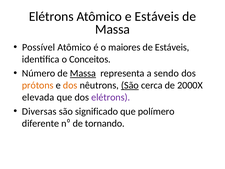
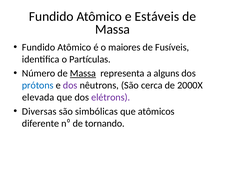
Elétrons: Elétrons -> Fundido (51, 16)
Possível: Possível -> Fundido (39, 47)
de Estáveis: Estáveis -> Fusíveis (172, 47)
Conceitos: Conceitos -> Partículas (90, 59)
sendo: sendo -> alguns (166, 73)
prótons colour: orange -> blue (38, 85)
dos colour: orange -> purple (70, 85)
São underline: present -> none (130, 85)
significado: significado -> simbólicas (96, 111)
polímero: polímero -> atômicos (156, 111)
